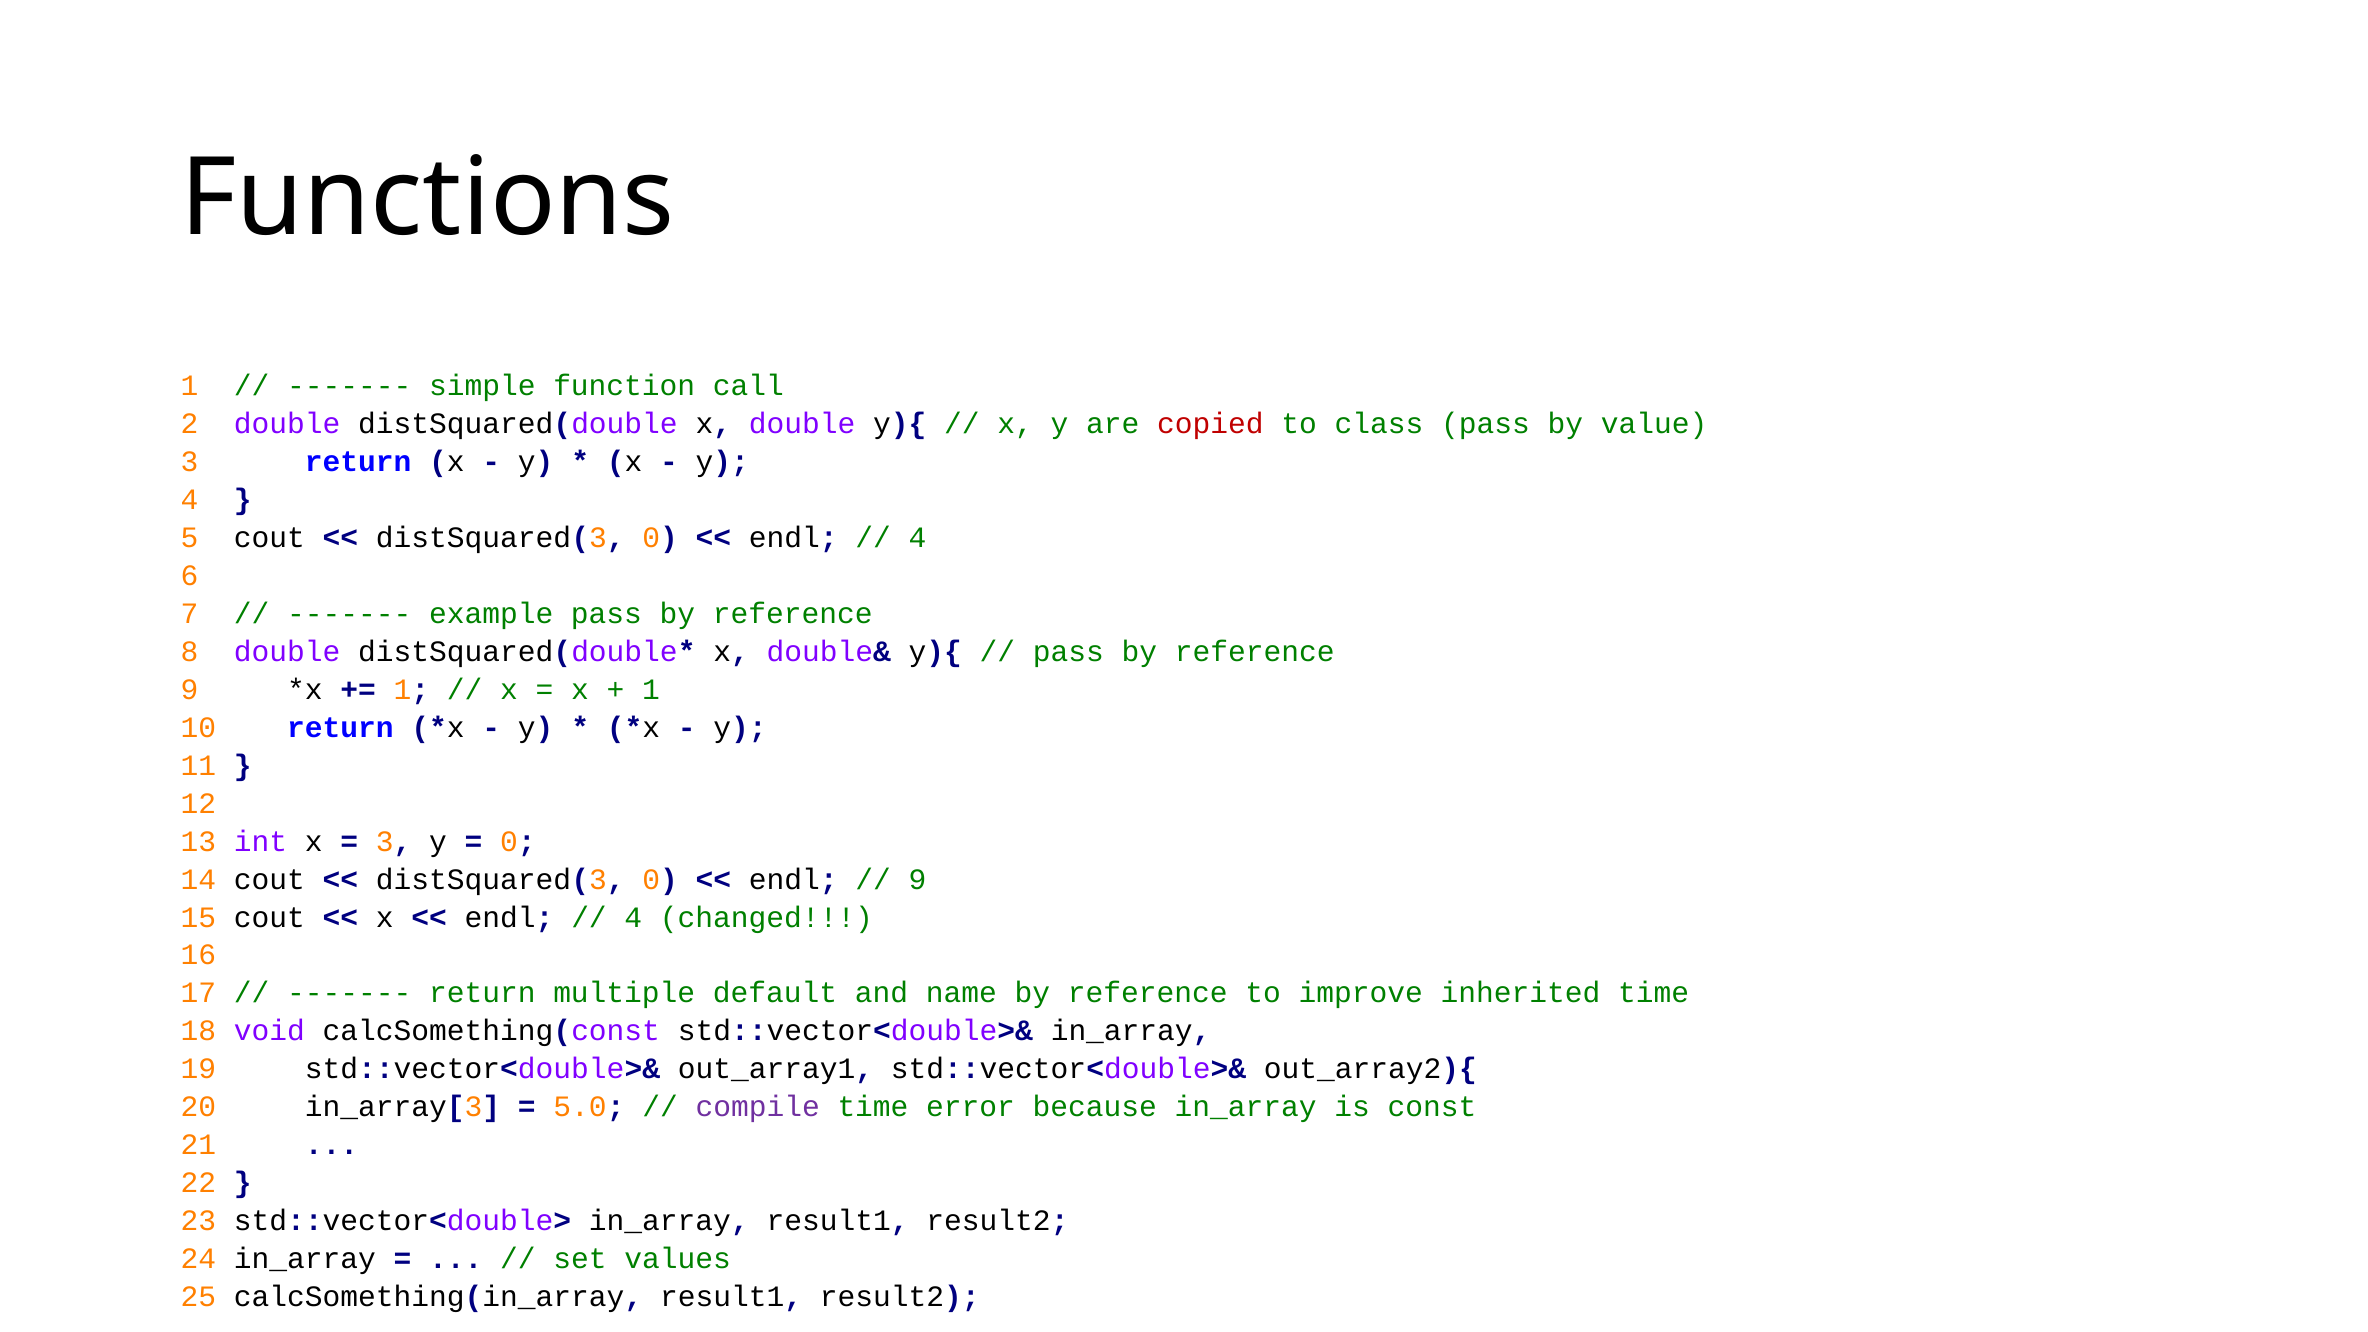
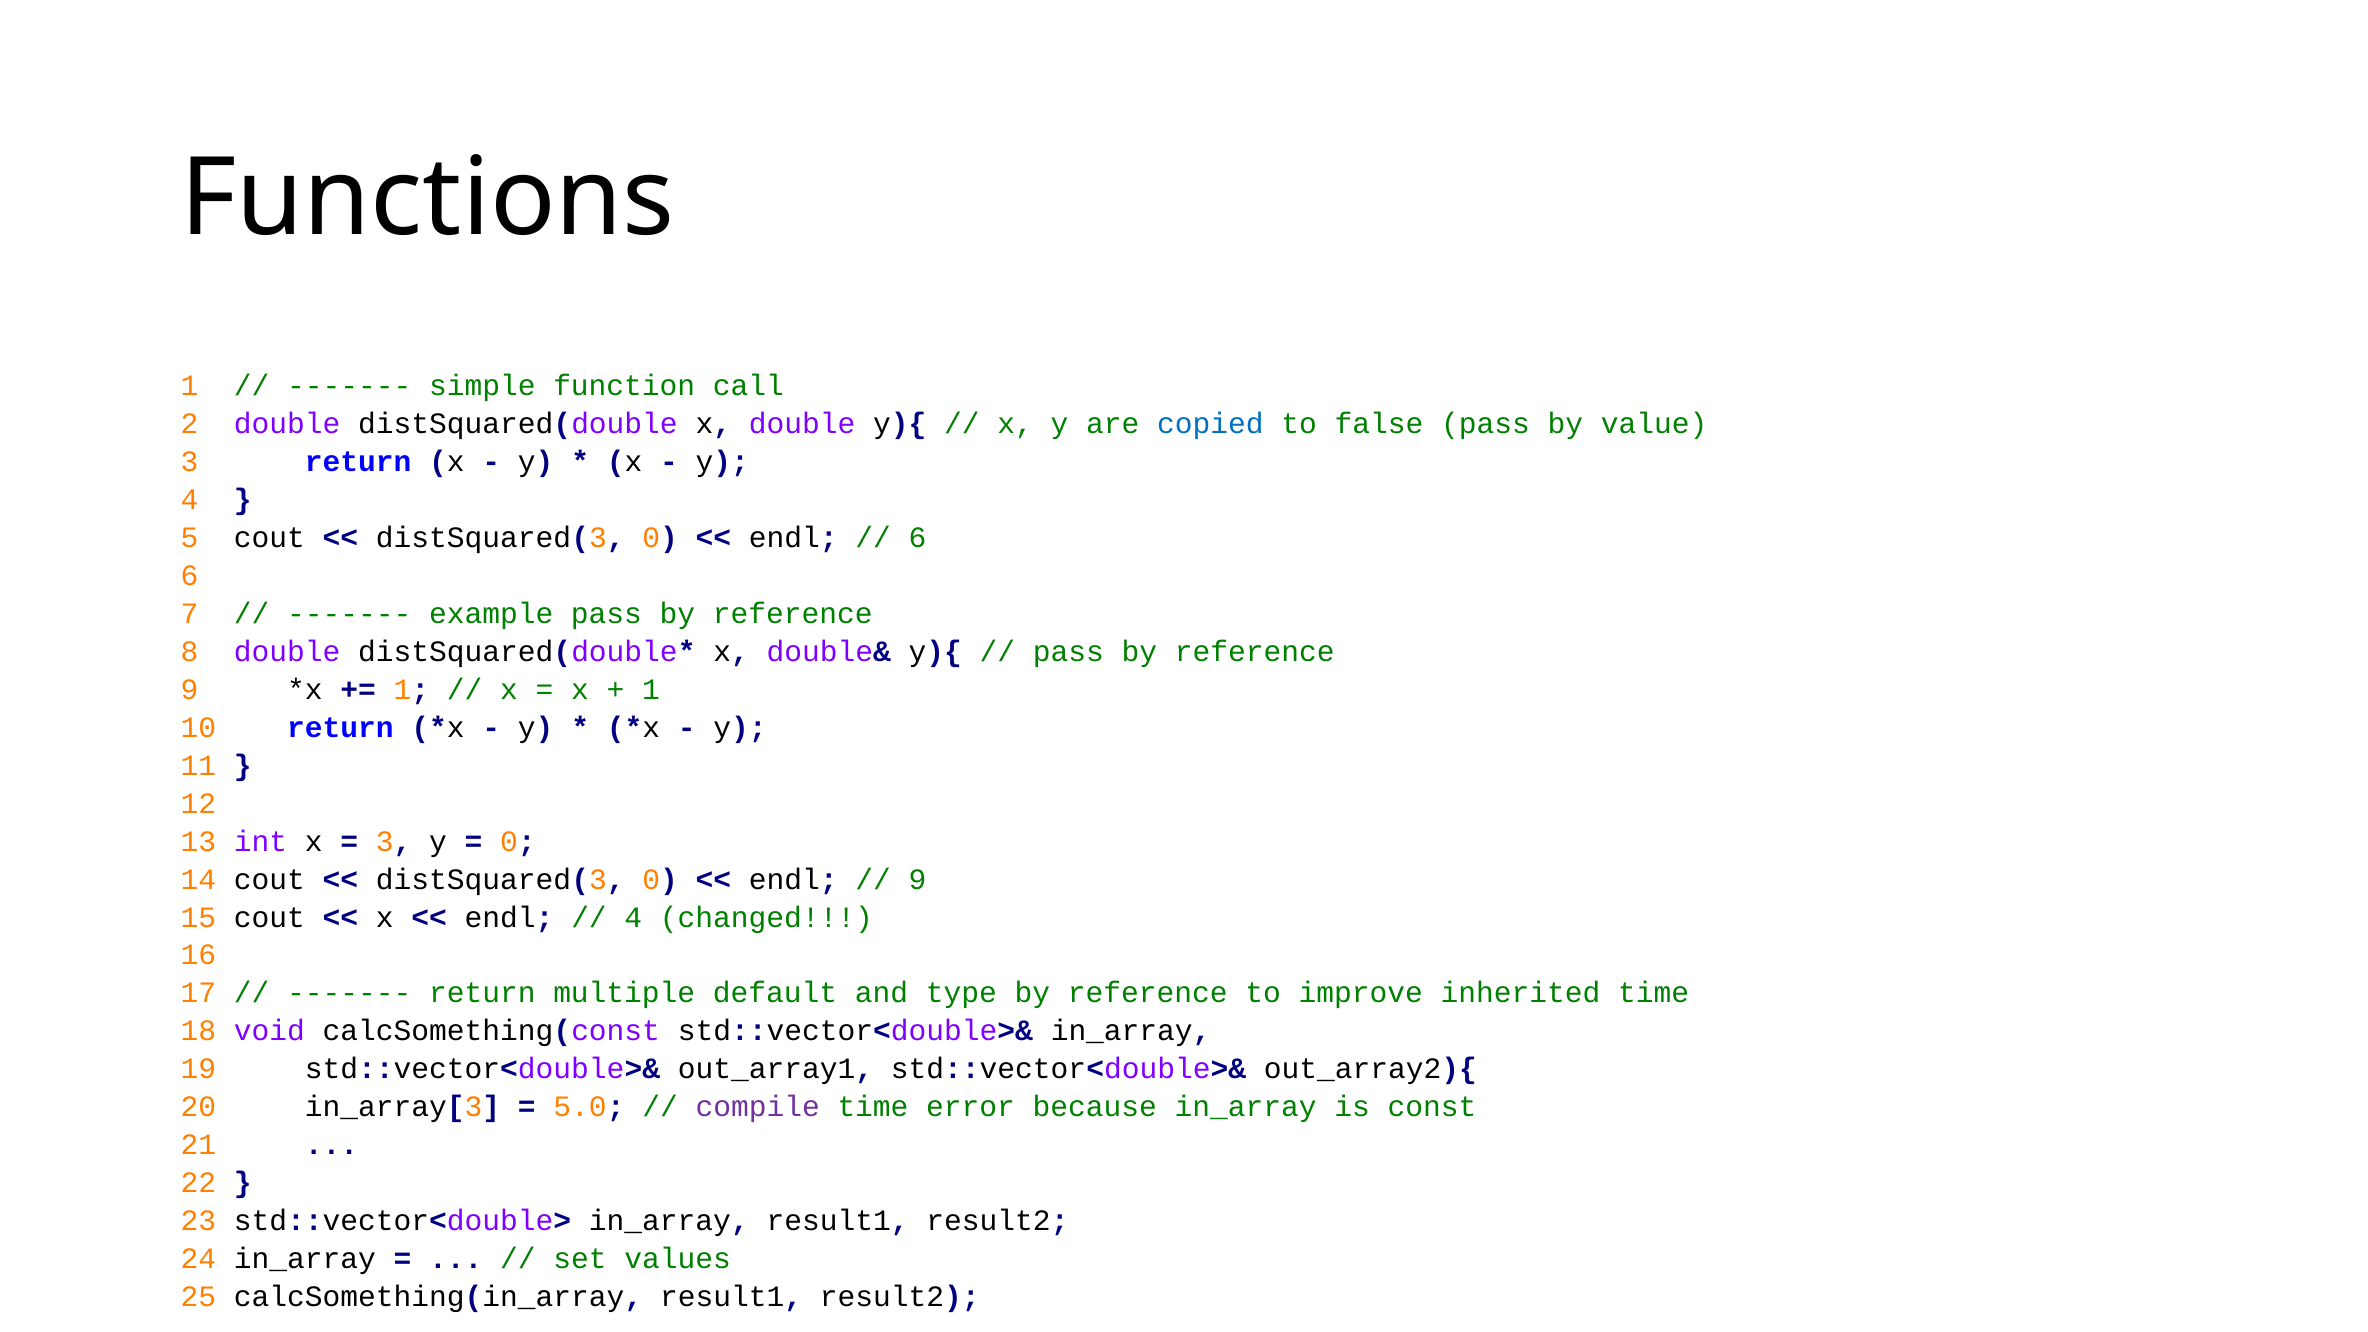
copied colour: red -> blue (1210, 424)
class: class -> false (1379, 424)
4: 4 -> 6 (918, 538)
name: name -> type (961, 993)
